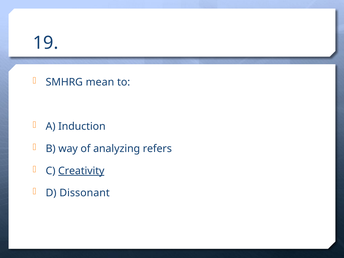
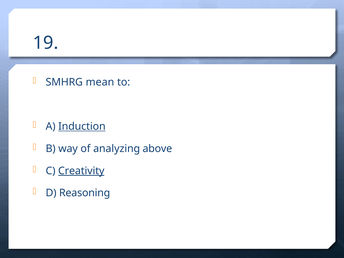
Induction underline: none -> present (82, 126)
refers: refers -> above (157, 149)
Dissonant: Dissonant -> Reasoning (85, 193)
